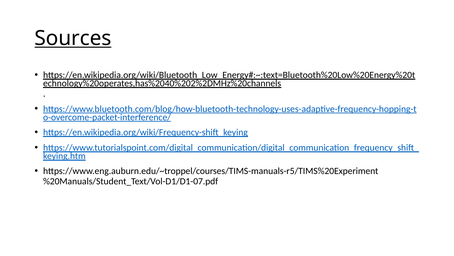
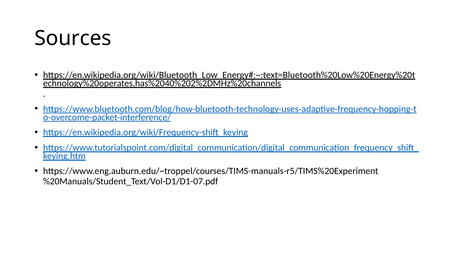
Sources underline: present -> none (73, 38)
